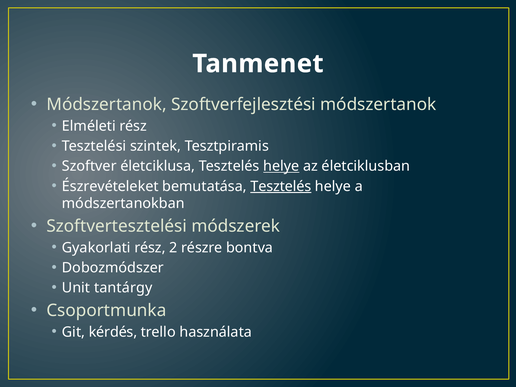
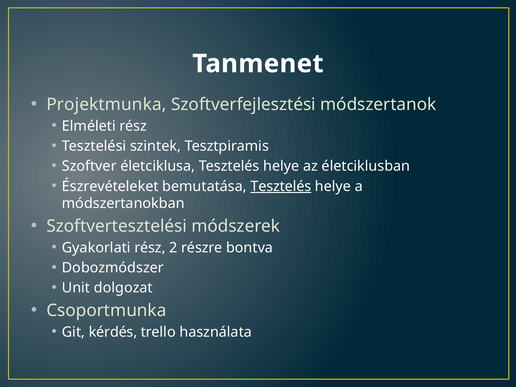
Módszertanok: Módszertanok -> Projektmunka (106, 104)
helye underline: present -> none (281, 166)
tantárgy: tantárgy -> dolgozat (123, 288)
